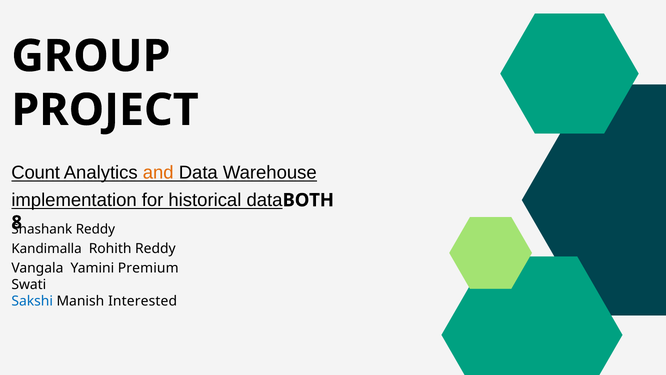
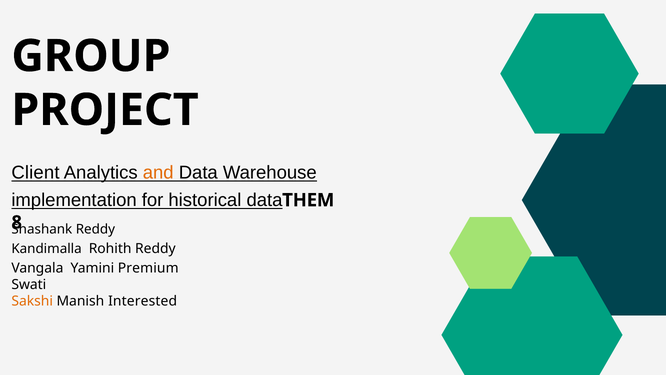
Count: Count -> Client (35, 173)
BOTH: BOTH -> THEM (308, 200)
Sakshi colour: blue -> orange (32, 301)
